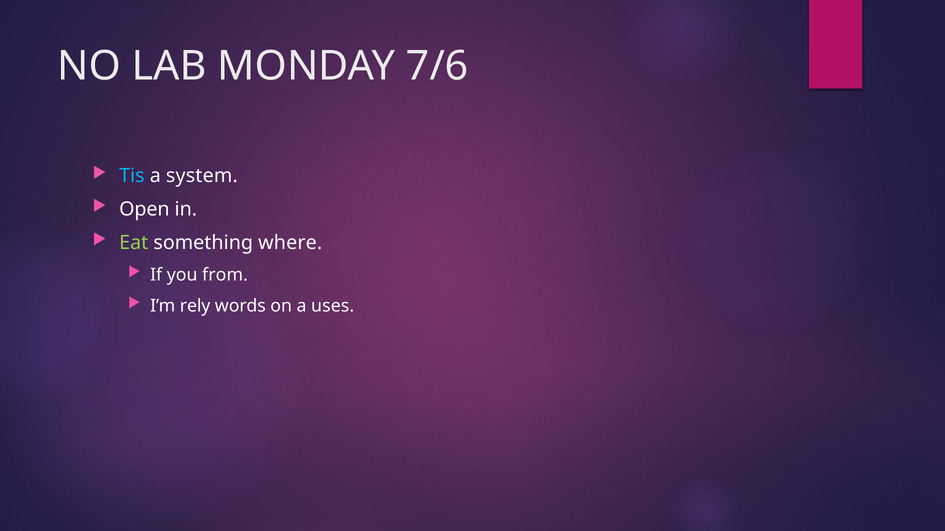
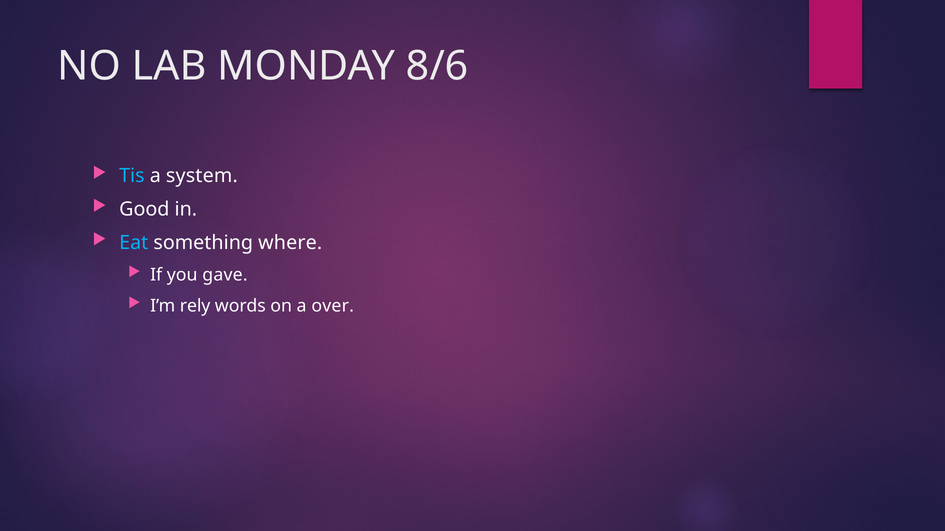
7/6: 7/6 -> 8/6 (437, 66)
Open: Open -> Good (144, 209)
Eat colour: light green -> light blue (134, 243)
from: from -> gave (225, 275)
uses: uses -> over (333, 306)
